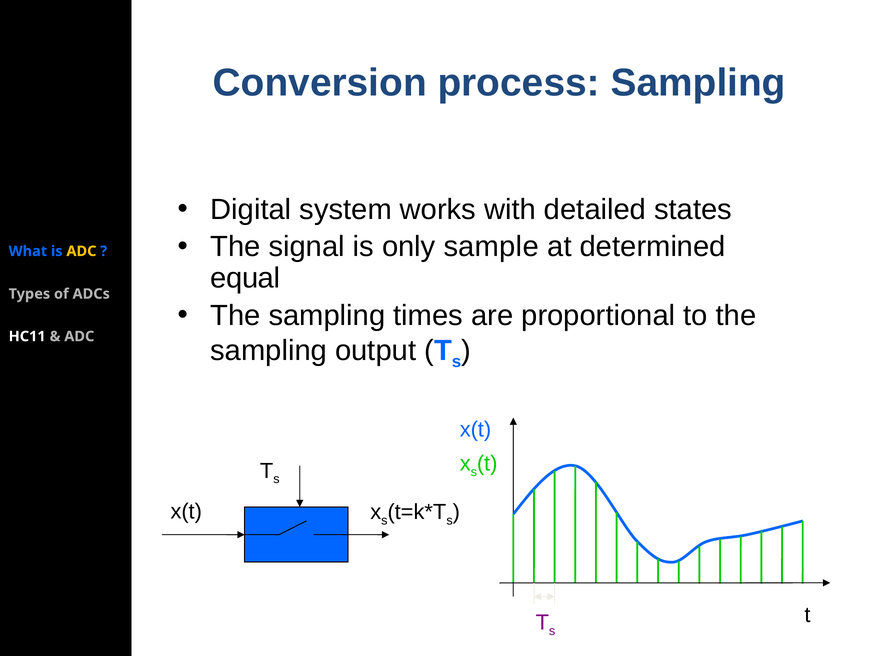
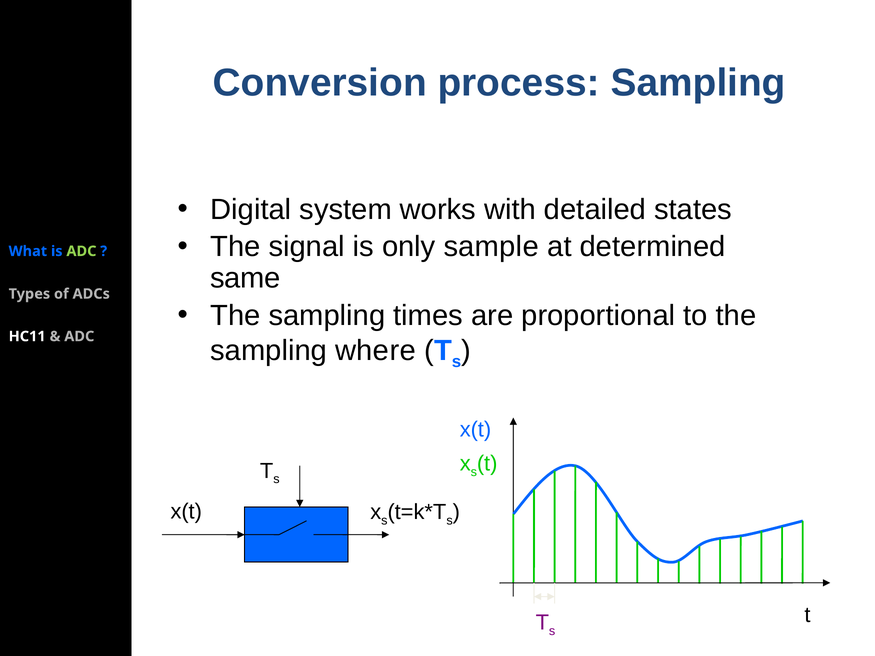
ADC colour: yellow -> light green (81, 251)
equal: equal -> same (245, 278)
output: output -> where (375, 351)
